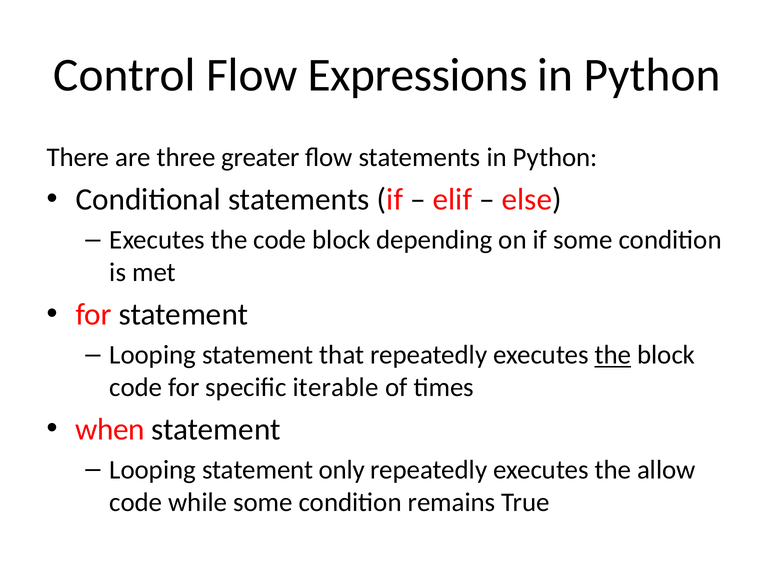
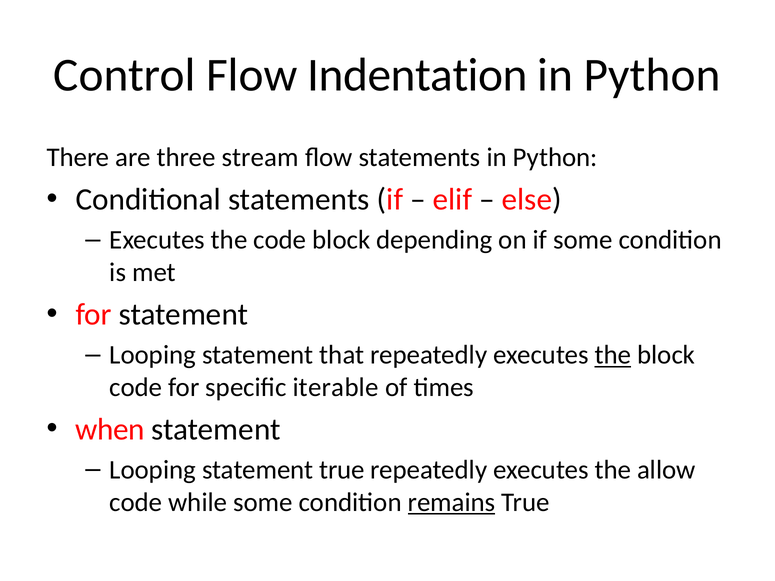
Expressions: Expressions -> Indentation (418, 75)
greater: greater -> stream (260, 158)
statement only: only -> true (342, 470)
remains underline: none -> present (452, 502)
